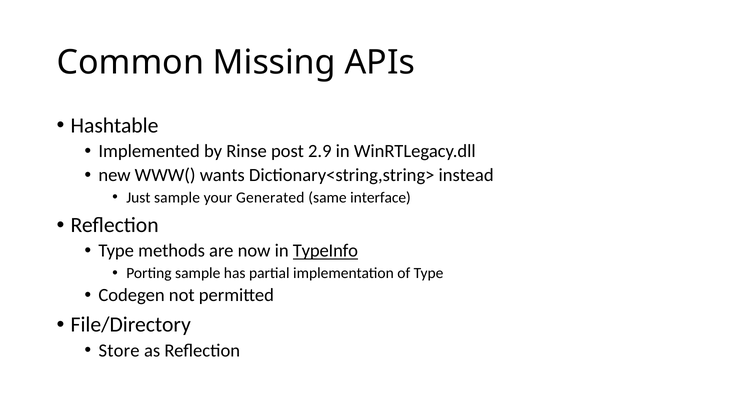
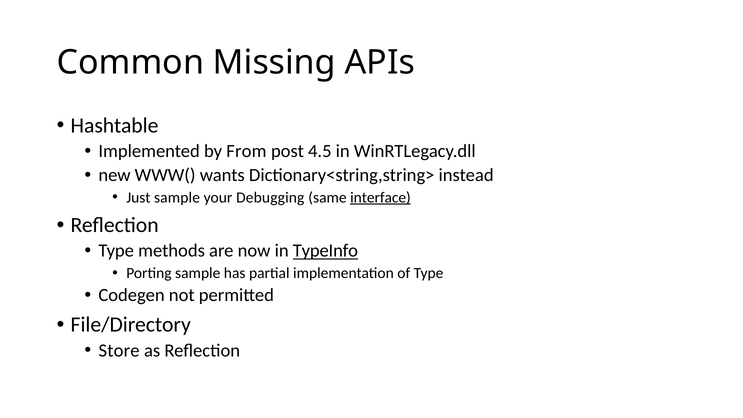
Rinse: Rinse -> From (246, 151)
2.9: 2.9 -> 4.5 (320, 151)
Generated: Generated -> Debugging (270, 197)
interface underline: none -> present (380, 197)
